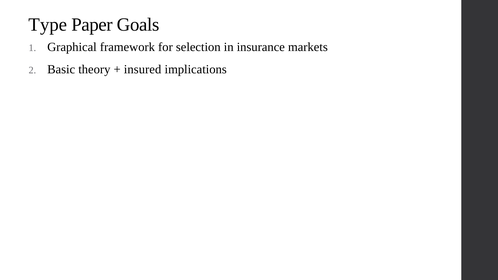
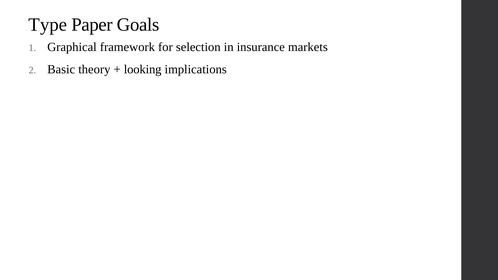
insured: insured -> looking (143, 70)
